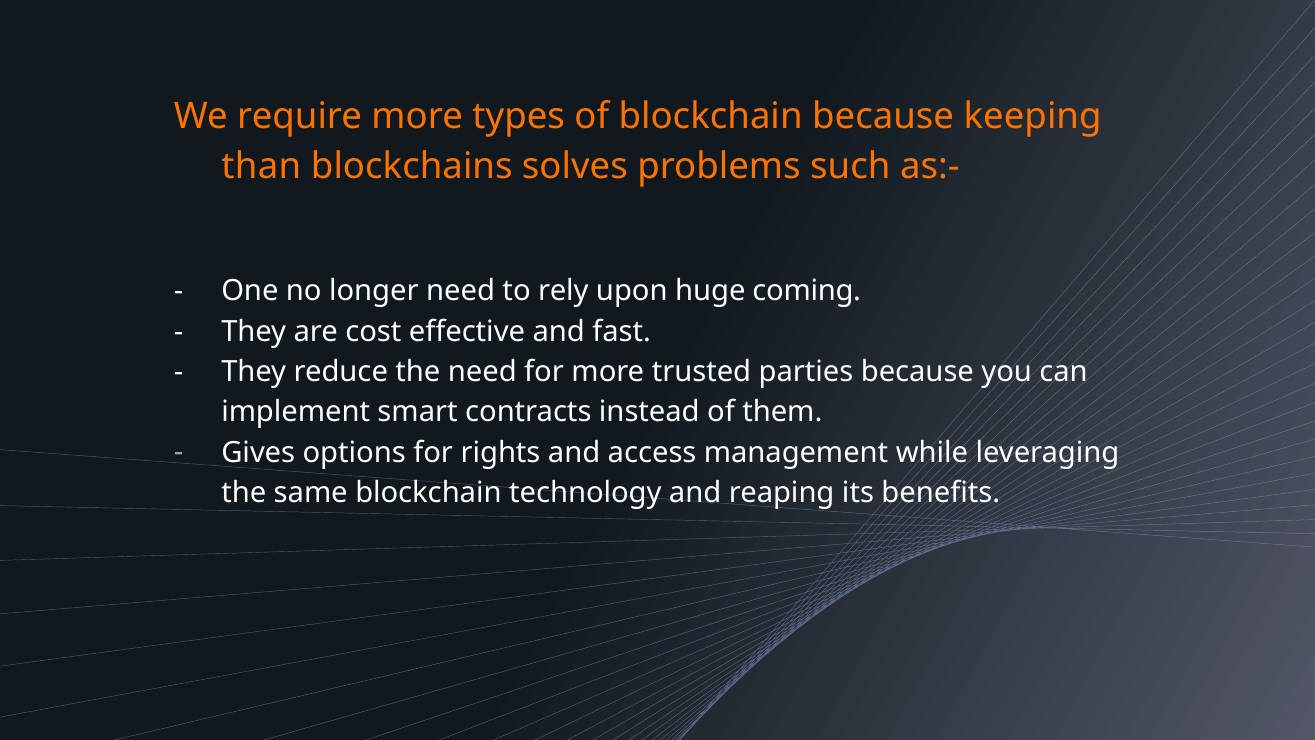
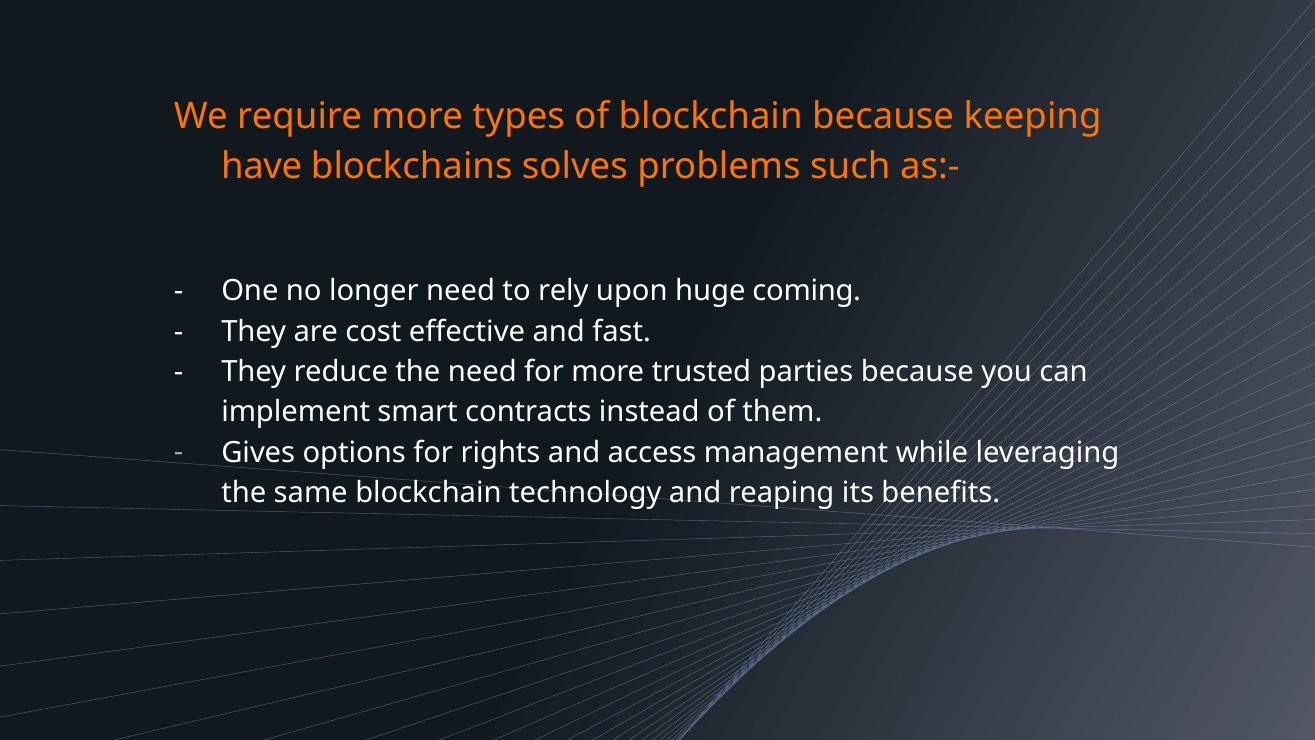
than: than -> have (262, 166)
